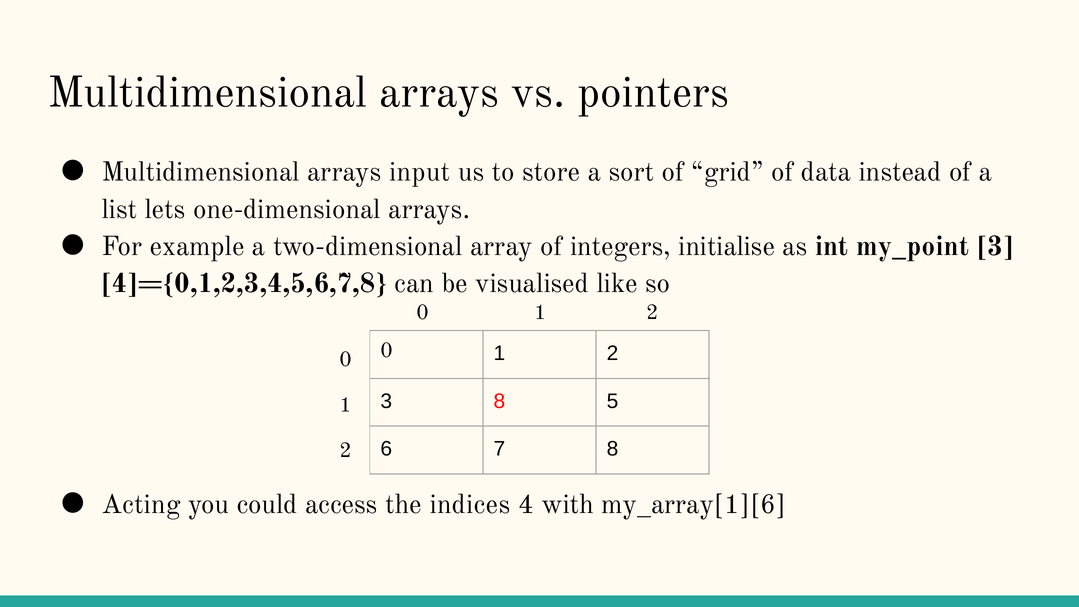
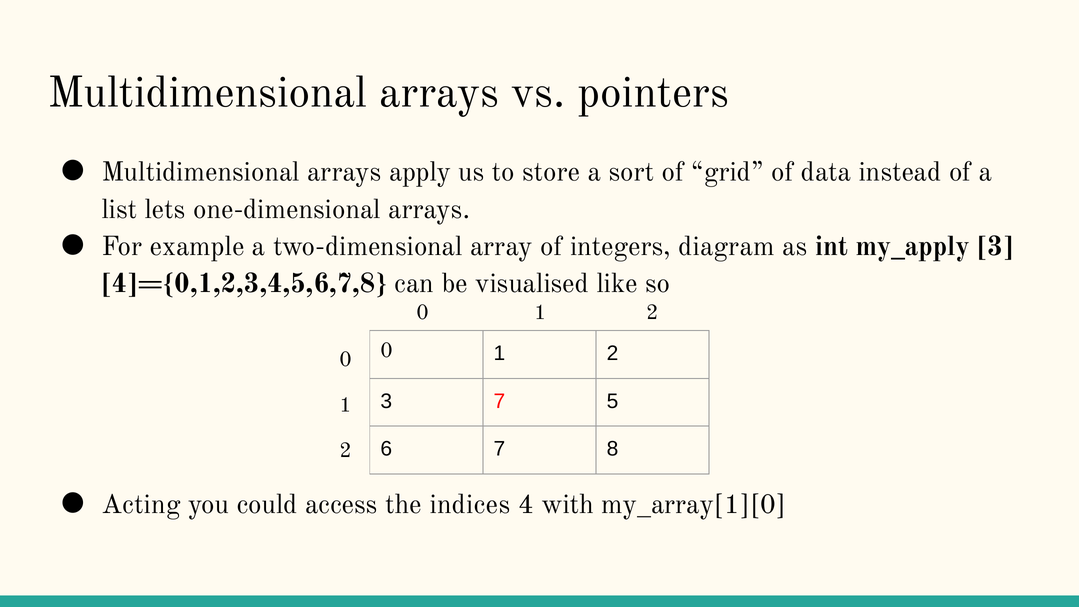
input: input -> apply (420, 172)
initialise: initialise -> diagram (727, 246)
my_point: my_point -> my_apply (913, 246)
3 8: 8 -> 7 (499, 401)
my_array[1][6: my_array[1][6 -> my_array[1][0 (694, 504)
